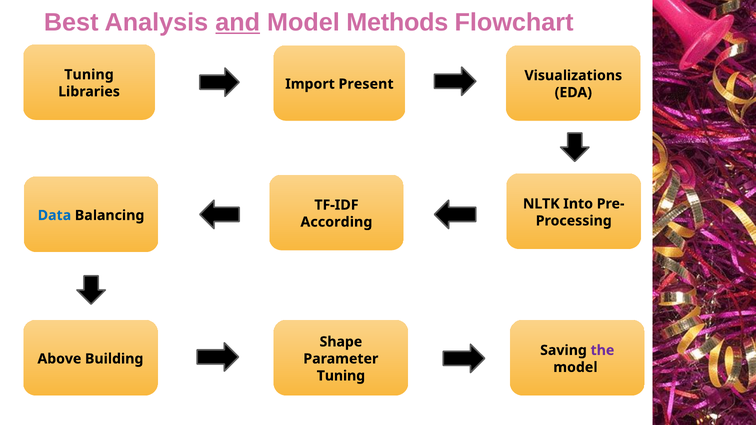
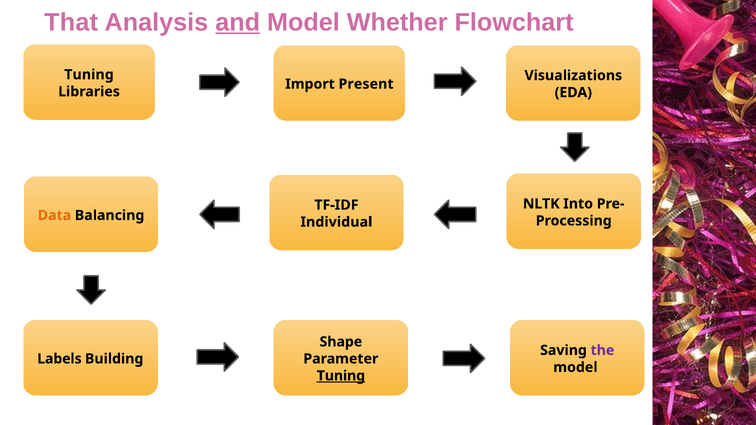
Best: Best -> That (71, 22)
Methods: Methods -> Whether (397, 22)
Data colour: blue -> orange (54, 215)
According: According -> Individual (336, 222)
Above: Above -> Labels (59, 359)
Tuning underline: none -> present (341, 376)
